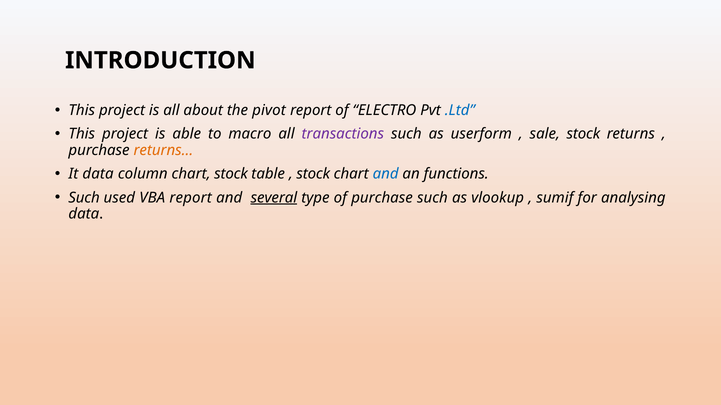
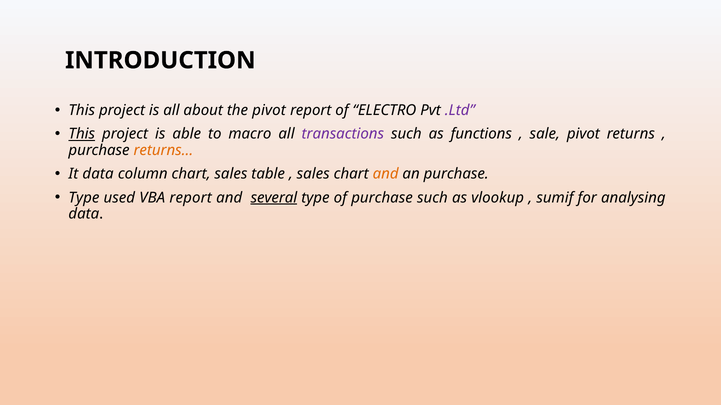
.Ltd colour: blue -> purple (460, 110)
This underline: none -> present (82, 134)
userform: userform -> functions (481, 134)
sale stock: stock -> pivot (583, 134)
chart stock: stock -> sales (231, 174)
stock: stock -> sales (313, 174)
and colour: blue -> orange (386, 174)
an functions: functions -> purchase (456, 174)
Such: Such -> Type (84, 198)
